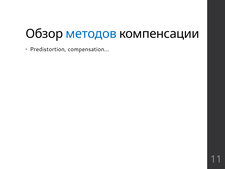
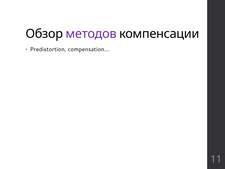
методов colour: blue -> purple (91, 34)
